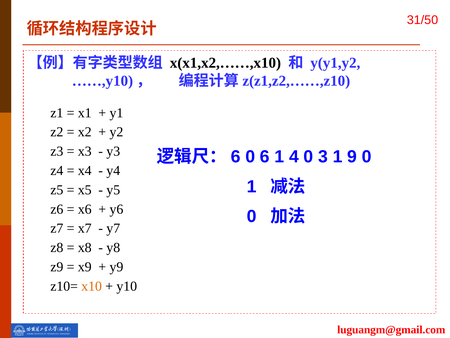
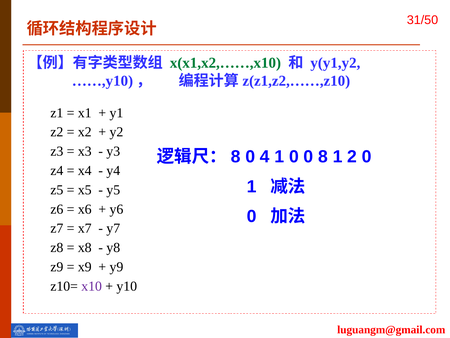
x(x1,x2,……,x10 colour: black -> green (225, 63)
6: 6 -> 8 (236, 157)
0 6: 6 -> 4 (265, 157)
1 4: 4 -> 0 (294, 157)
0 3: 3 -> 8 (323, 157)
9: 9 -> 2 (352, 157)
x10 colour: orange -> purple (92, 286)
